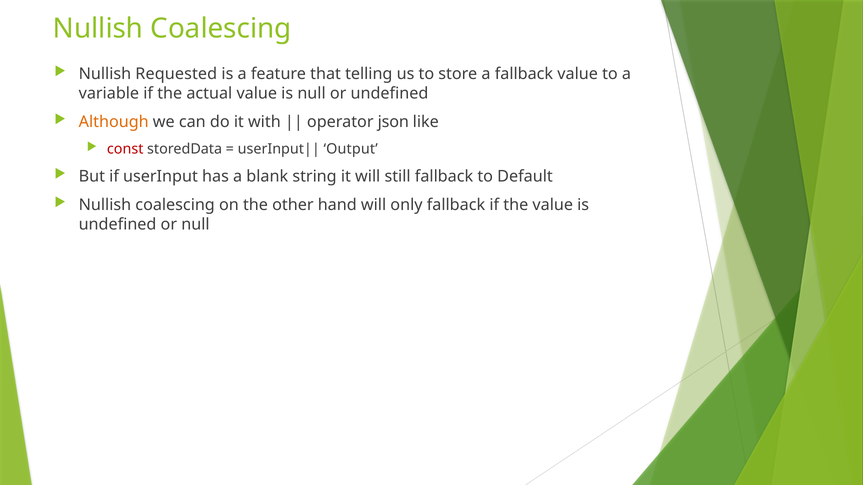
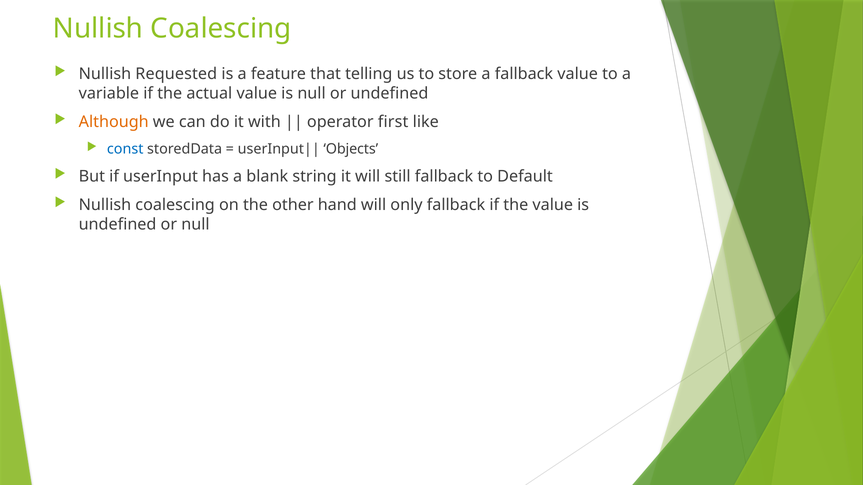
json: json -> first (393, 122)
const colour: red -> blue (125, 149)
Output: Output -> Objects (351, 149)
